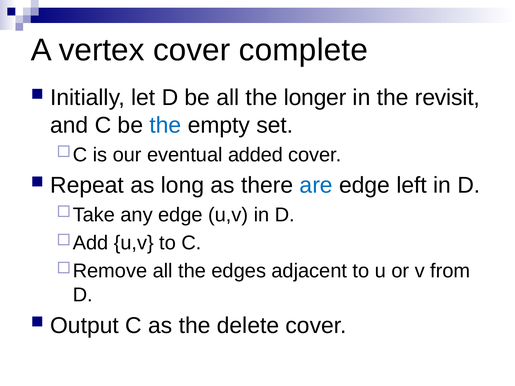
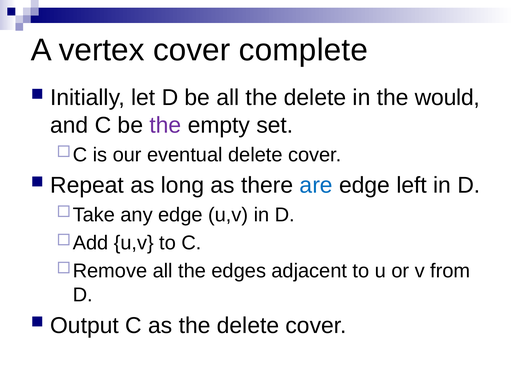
all the longer: longer -> delete (315, 98)
revisit: revisit -> would (447, 98)
the colour: blue -> purple (165, 125)
eventual added: added -> delete (255, 155)
